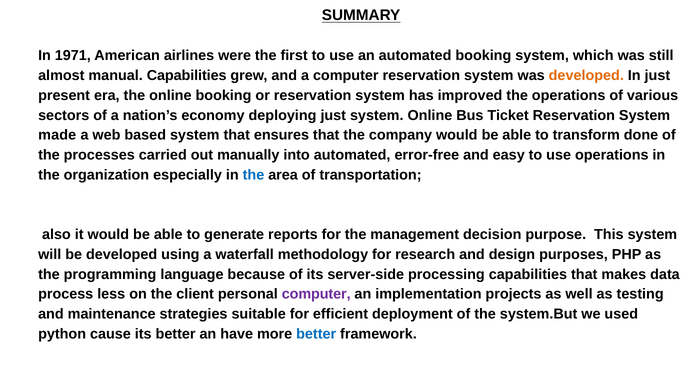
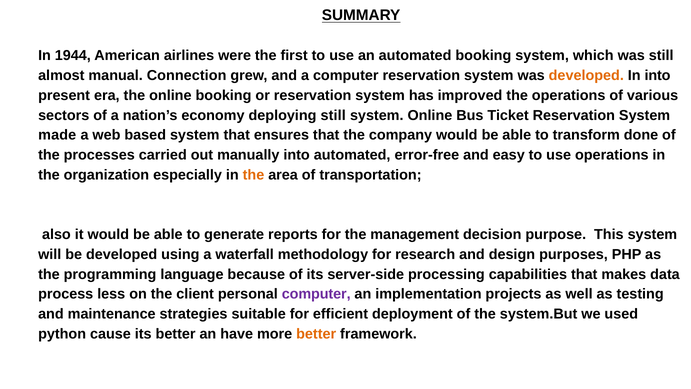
1971: 1971 -> 1944 (73, 56)
manual Capabilities: Capabilities -> Connection (187, 75)
In just: just -> into (657, 75)
deploying just: just -> still (333, 115)
the colour: blue -> orange (253, 175)
better colour: blue -> orange (316, 334)
